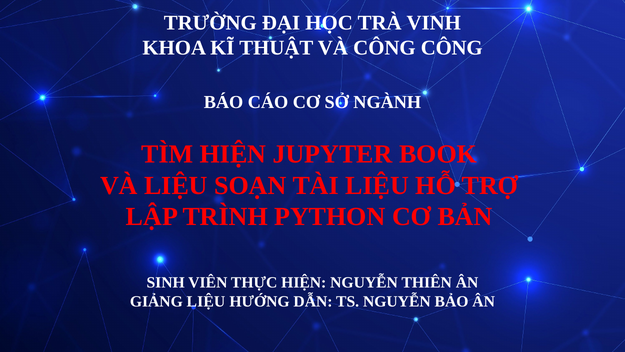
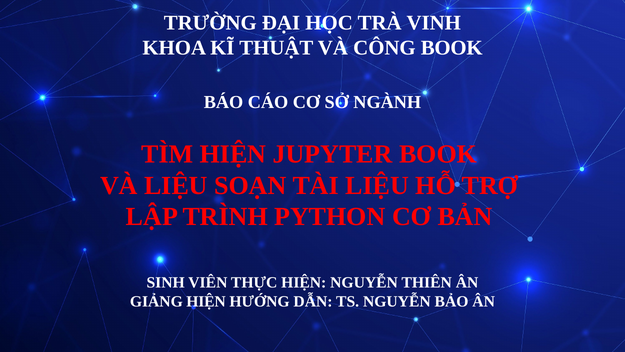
CÔNG CÔNG: CÔNG -> BOOK (452, 48)
GIẢNG LIỆU: LIỆU -> HIỆN (206, 301)
